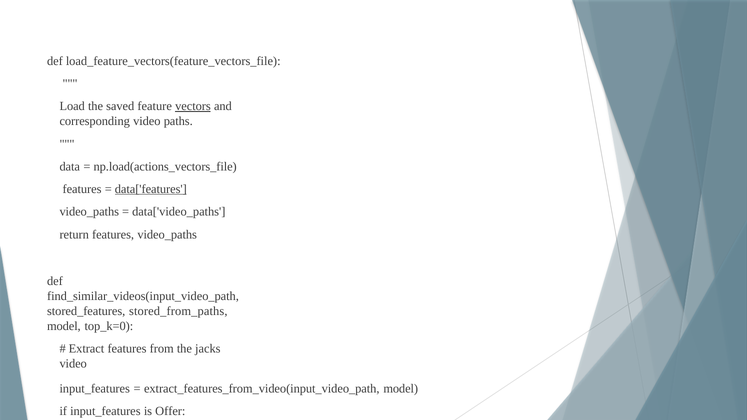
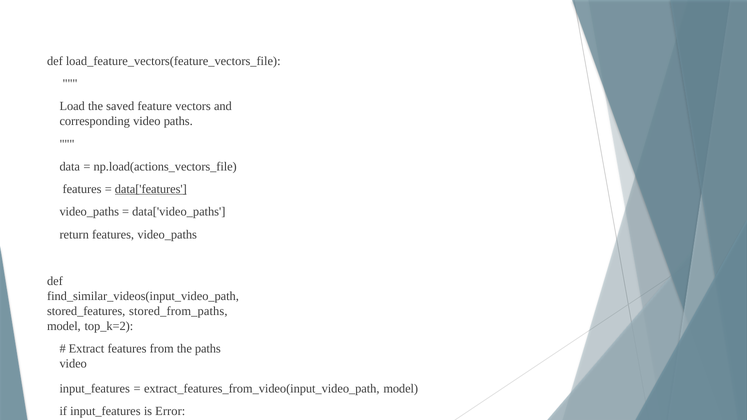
vectors underline: present -> none (193, 106)
top_k=0: top_k=0 -> top_k=2 (109, 326)
the jacks: jacks -> paths (208, 349)
Offer: Offer -> Error (170, 411)
